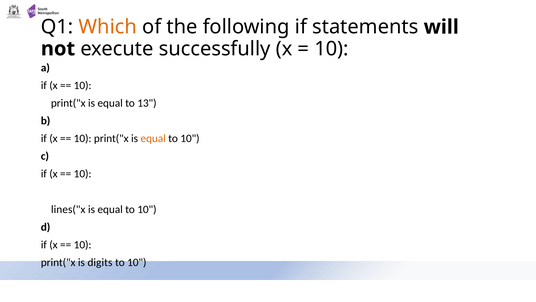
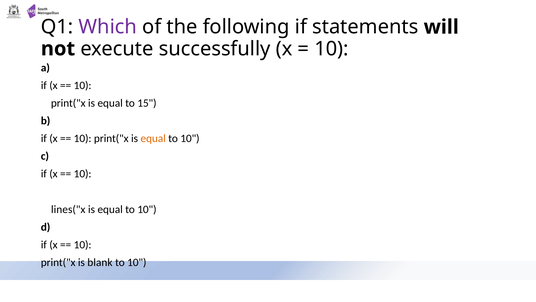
Which colour: orange -> purple (108, 27)
13: 13 -> 15 (147, 103)
digits: digits -> blank (100, 262)
